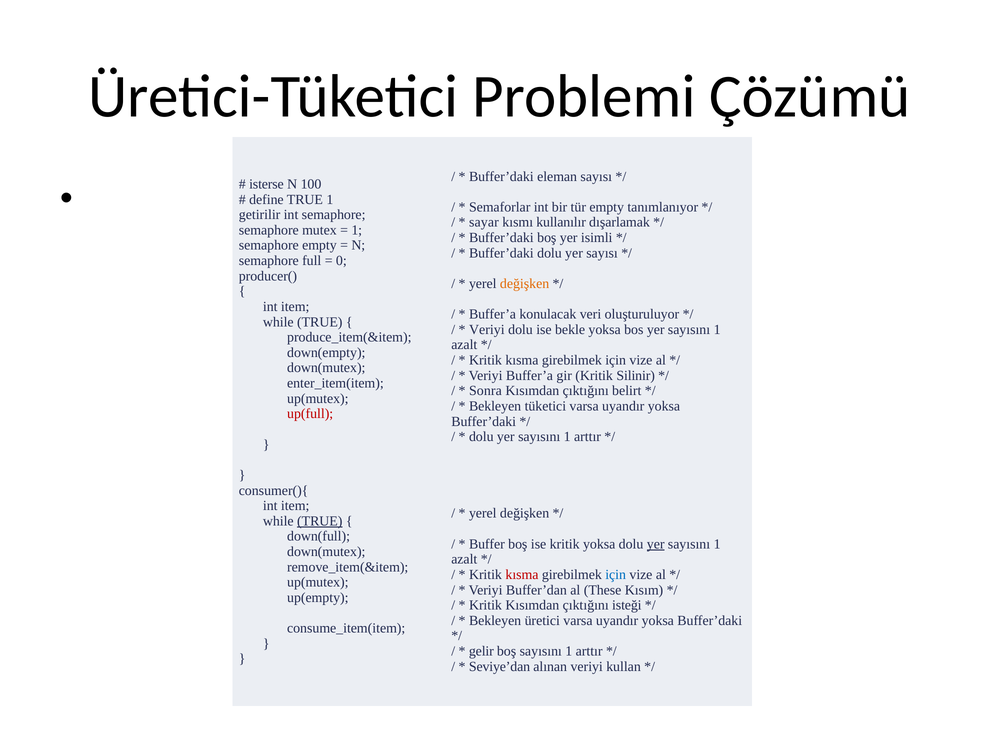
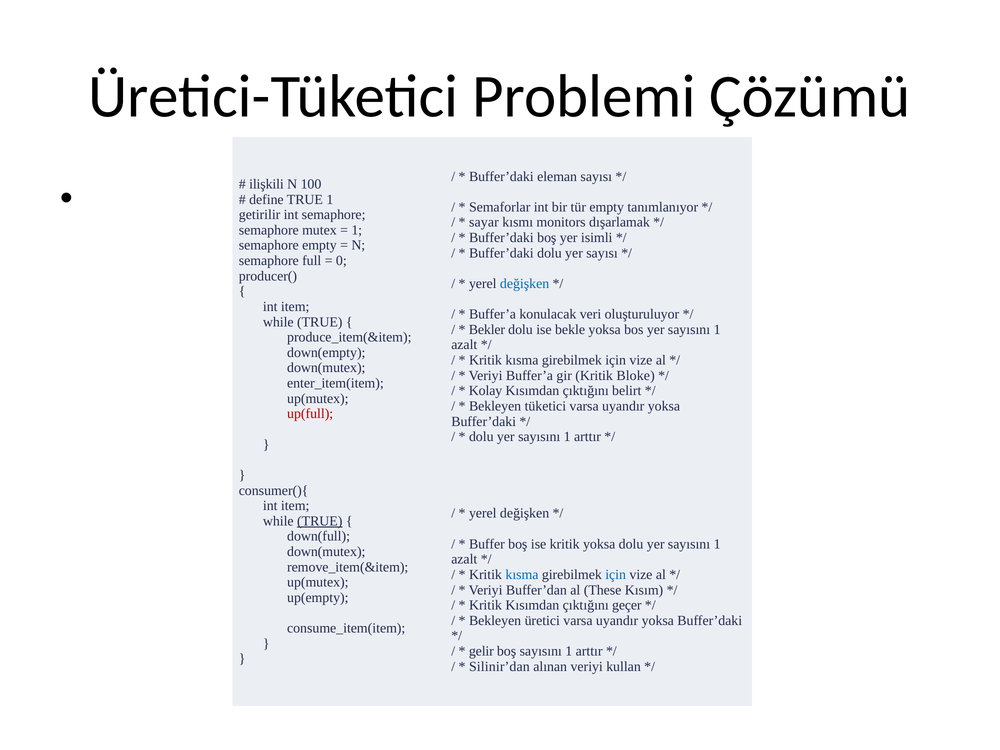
isterse: isterse -> ilişkili (266, 184)
kullanılır: kullanılır -> monitors (561, 222)
değişken colour: orange -> blue (525, 284)
Veriyi: Veriyi -> Bekler (487, 330)
Silinir: Silinir -> Bloke (636, 376)
Sonra: Sonra -> Kolay (486, 391)
yer underline: present -> none (656, 544)
kısma colour: red -> blue (522, 575)
isteği: isteği -> geçer (627, 605)
Seviye’dan: Seviye’dan -> Silinir’dan (499, 667)
